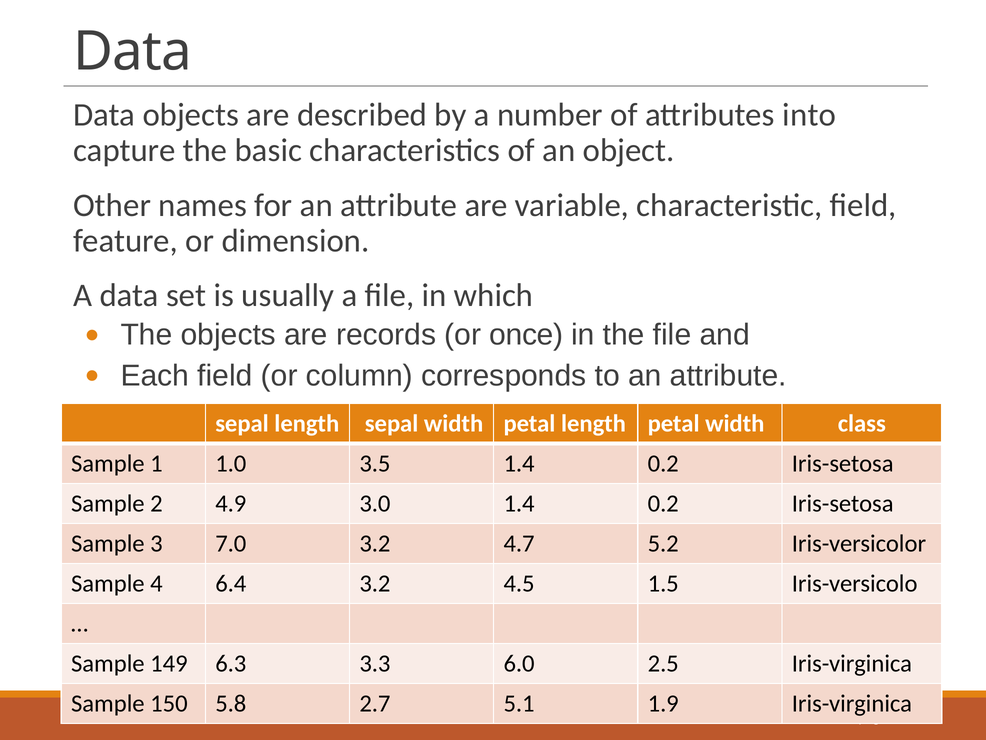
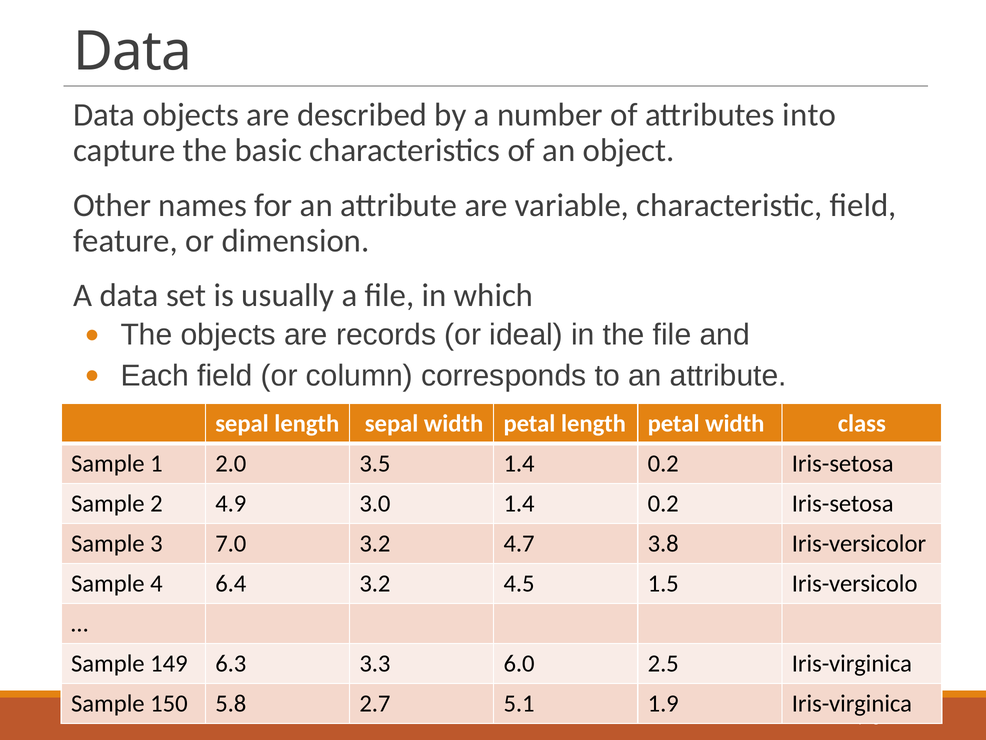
once: once -> ideal (526, 335)
1.0: 1.0 -> 2.0 (231, 463)
5.2: 5.2 -> 3.8 (663, 543)
